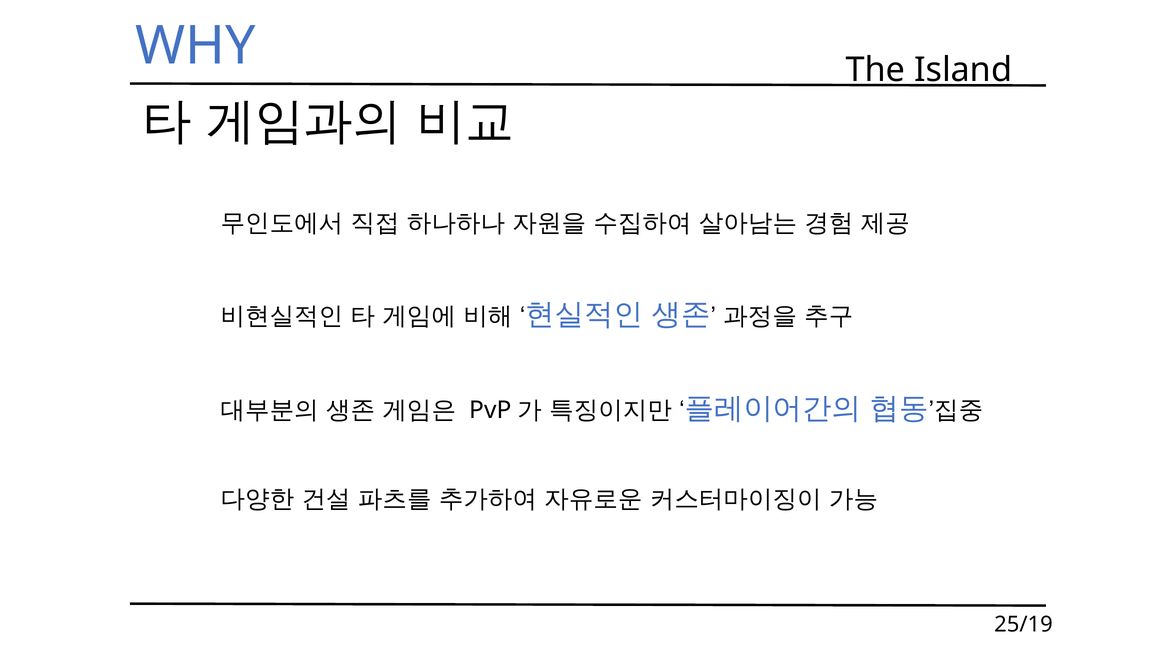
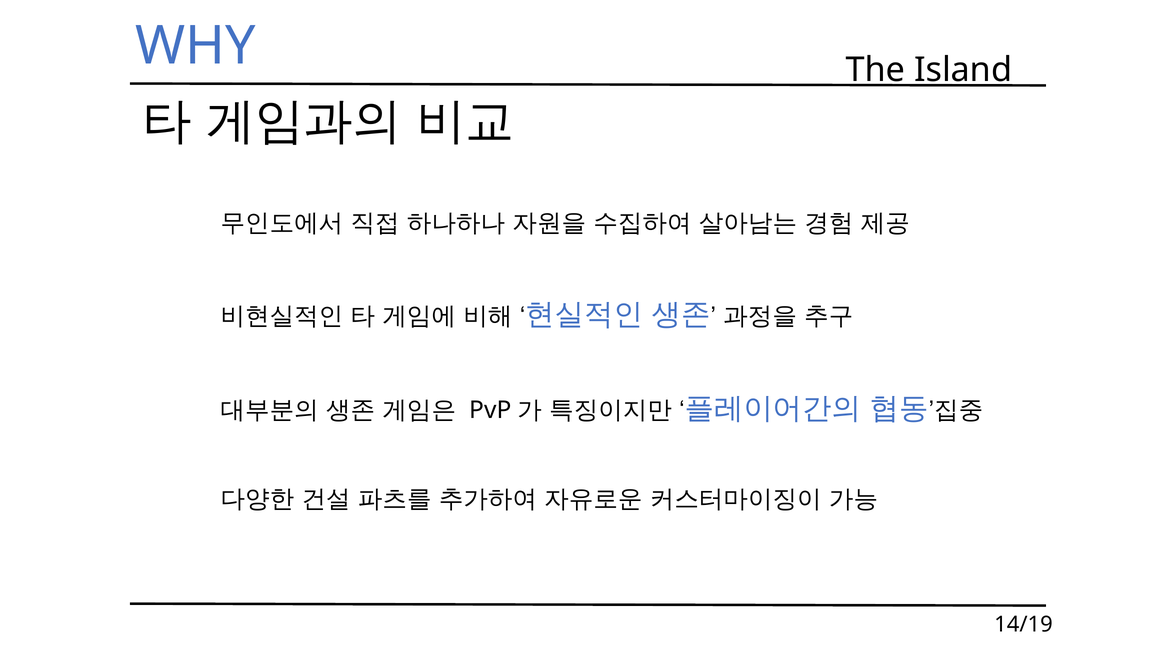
25/19: 25/19 -> 14/19 (1024, 625)
